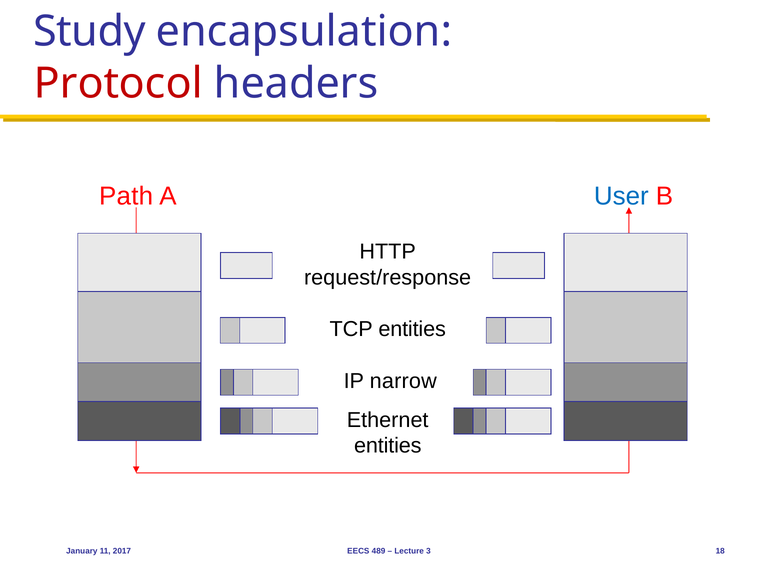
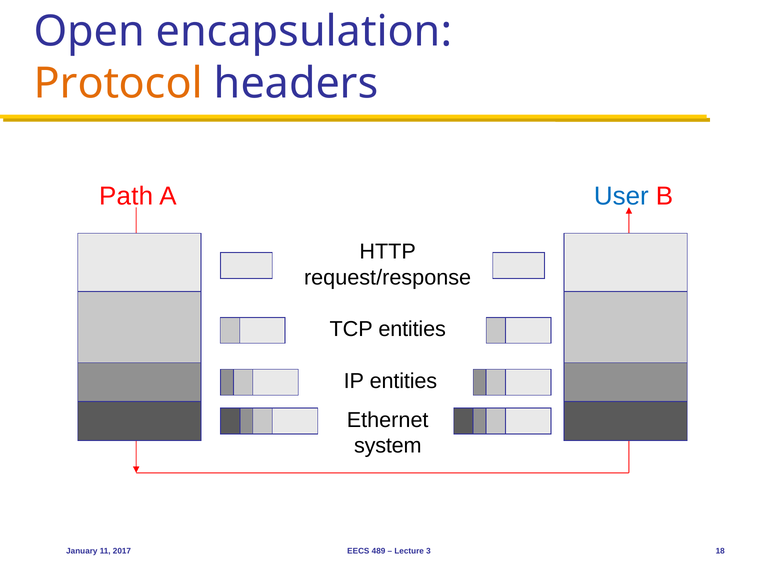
Study: Study -> Open (89, 31)
Protocol colour: red -> orange (118, 83)
IP narrow: narrow -> entities (403, 381)
entities: entities -> system (388, 446)
